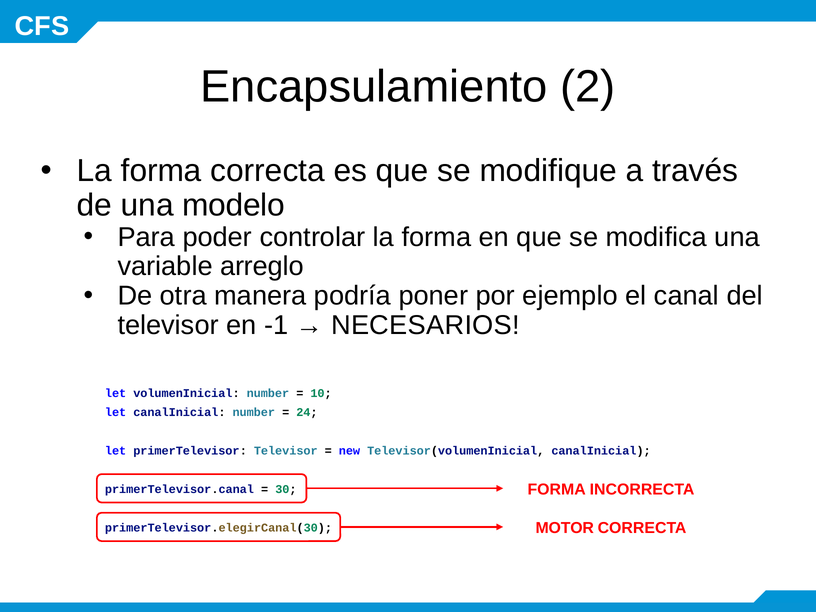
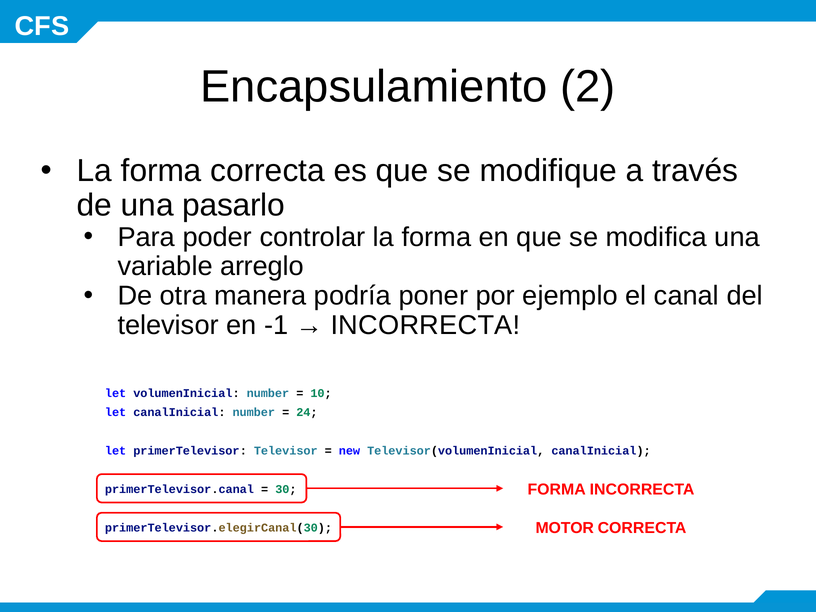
modelo: modelo -> pasarlo (234, 205)
NECESARIOS: NECESARIOS -> INCORRECTA (425, 325)
